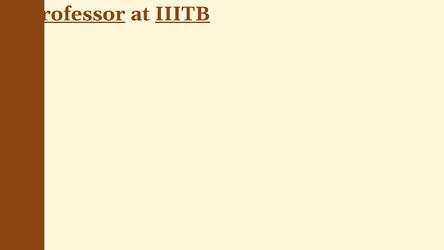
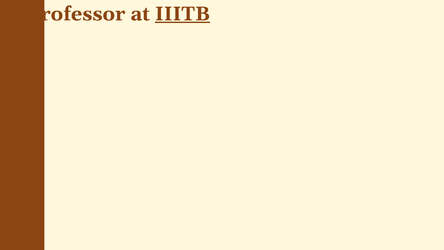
Professor underline: present -> none (76, 14)
